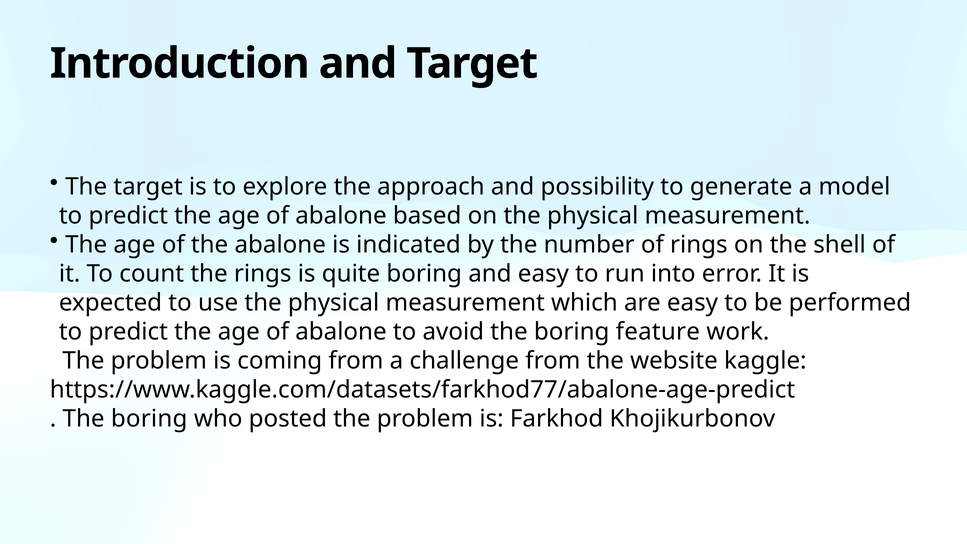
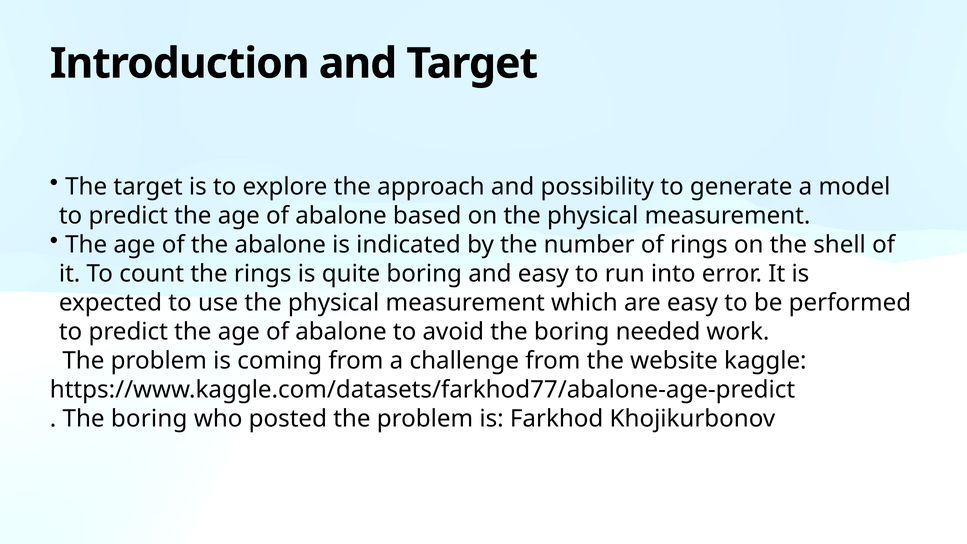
feature: feature -> needed (658, 332)
